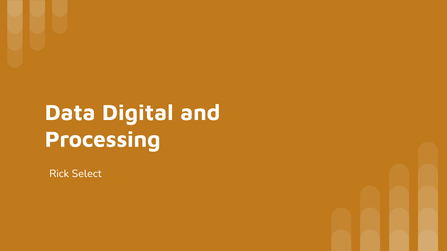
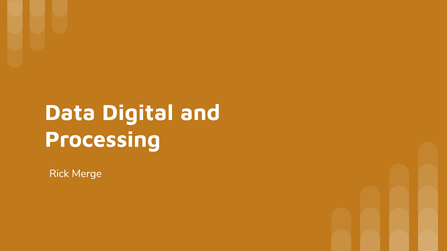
Select: Select -> Merge (87, 174)
